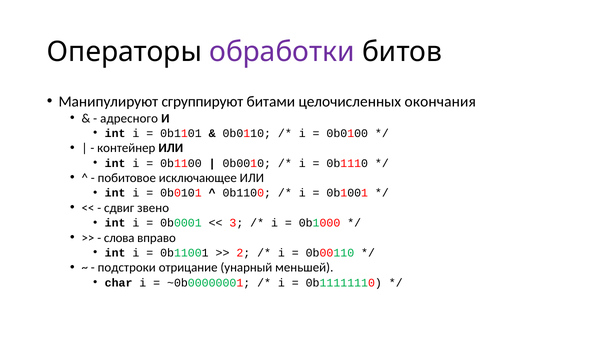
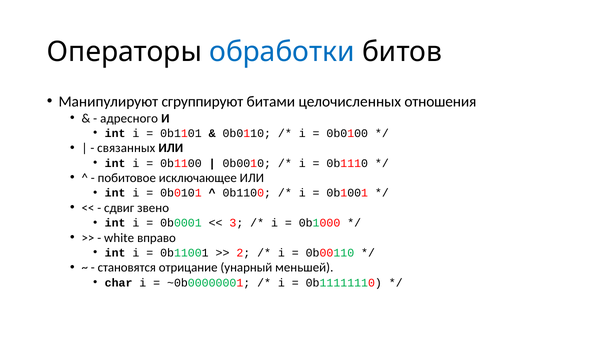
обработки colour: purple -> blue (282, 52)
окончания: окончания -> отношения (440, 101)
контейнер: контейнер -> связанных (126, 148)
слова: слова -> white (119, 237)
подстроки: подстроки -> становятся (127, 267)
